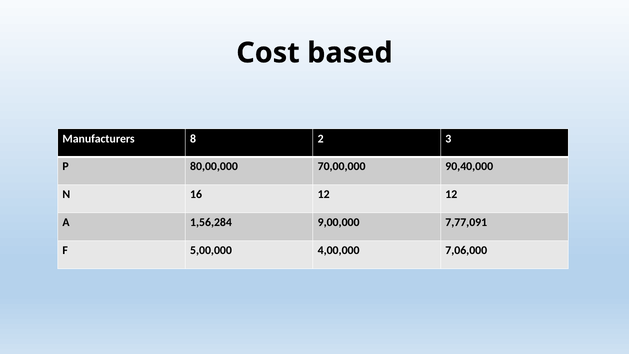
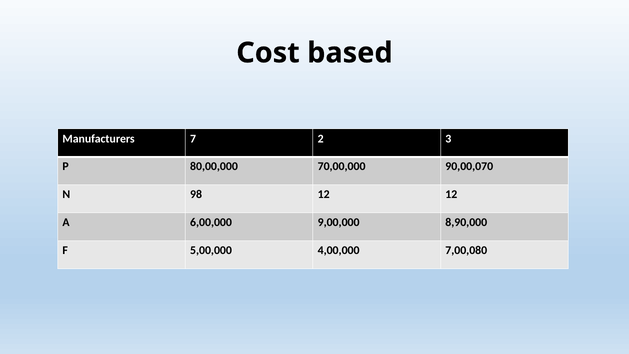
8: 8 -> 7 (193, 139)
90,40,000: 90,40,000 -> 90,00,070 (469, 167)
16: 16 -> 98 (196, 194)
1,56,284: 1,56,284 -> 6,00,000 (211, 222)
7,77,091: 7,77,091 -> 8,90,000 (466, 222)
7,06,000: 7,06,000 -> 7,00,080 (466, 250)
